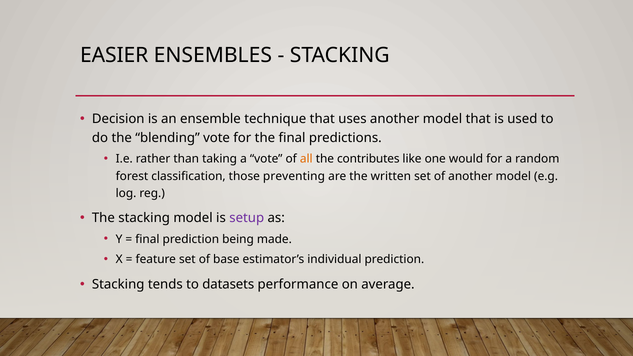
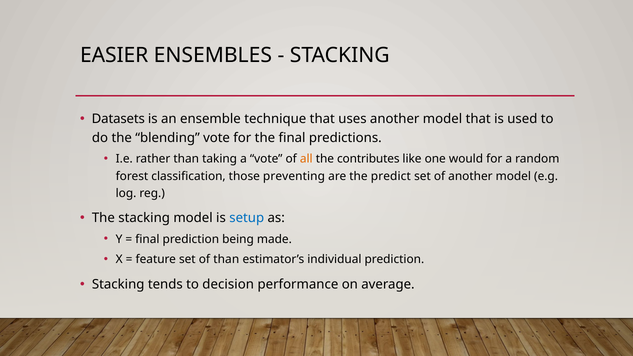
Decision: Decision -> Datasets (118, 119)
written: written -> predict (391, 176)
setup colour: purple -> blue (247, 218)
of base: base -> than (226, 260)
datasets: datasets -> decision (228, 284)
